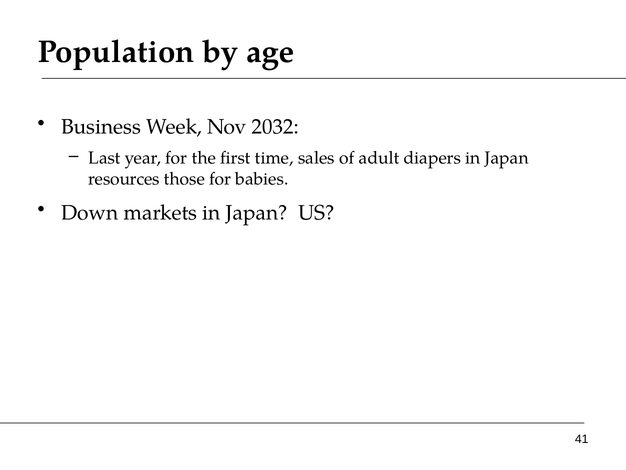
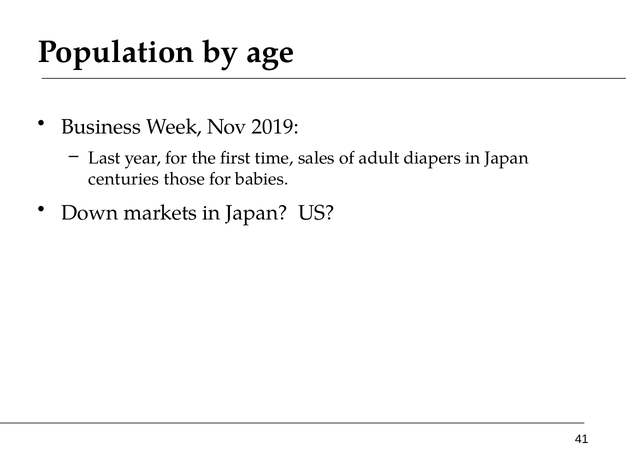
2032: 2032 -> 2019 (275, 127)
resources: resources -> centuries (124, 179)
